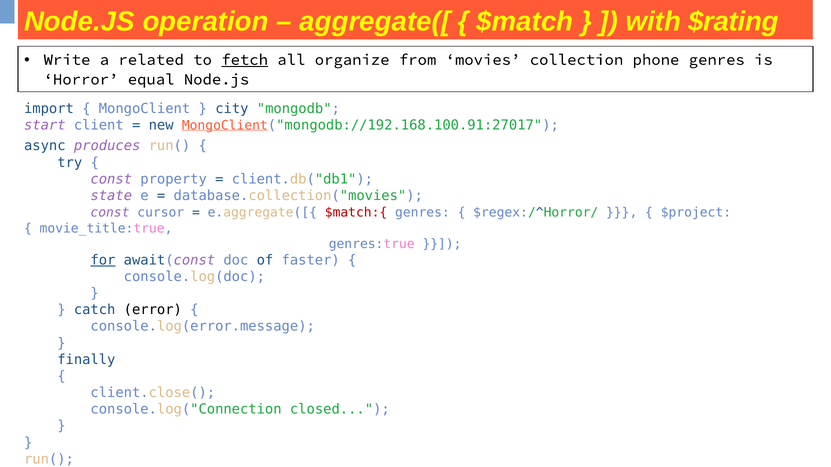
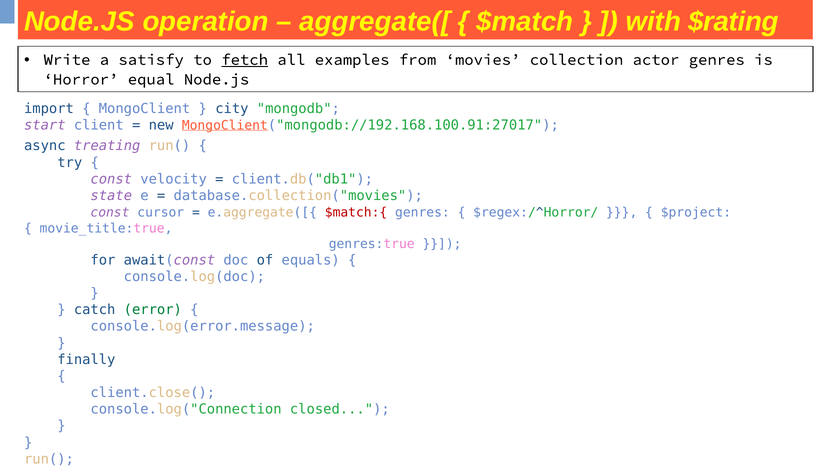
related: related -> satisfy (151, 60)
organize: organize -> examples (352, 60)
phone: phone -> actor (656, 60)
produces: produces -> treating (107, 146)
property: property -> velocity (174, 179)
for underline: present -> none (103, 260)
faster: faster -> equals (311, 260)
error colour: black -> green (153, 310)
